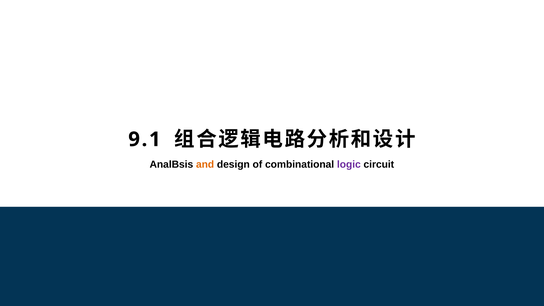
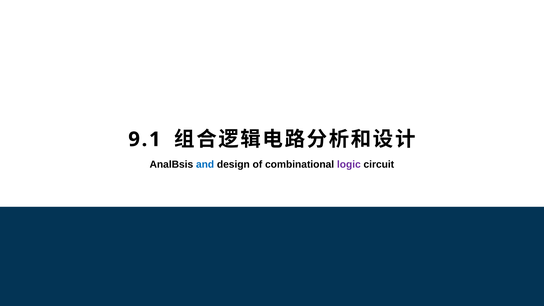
and colour: orange -> blue (205, 165)
